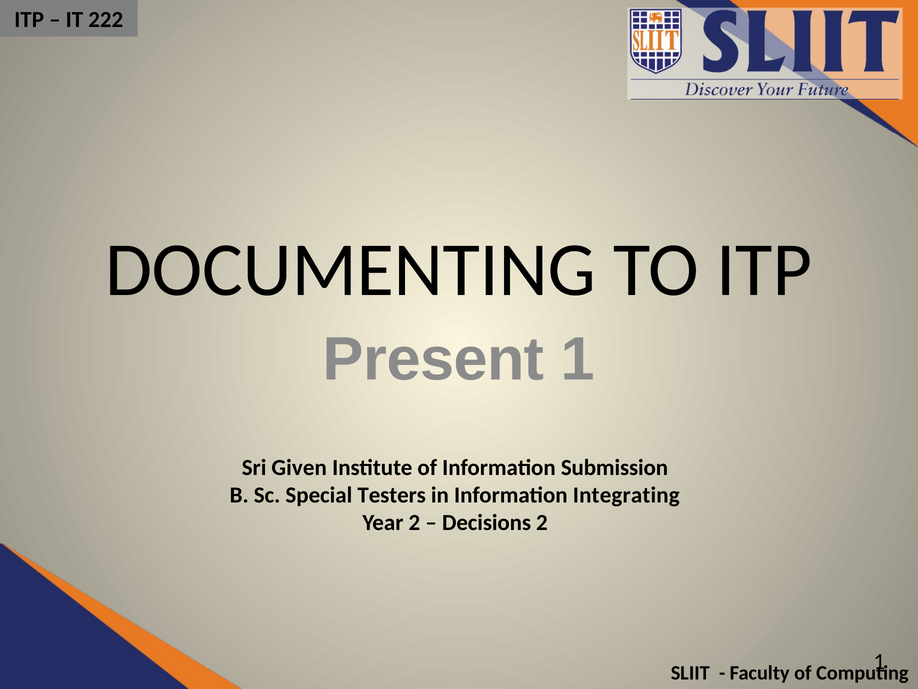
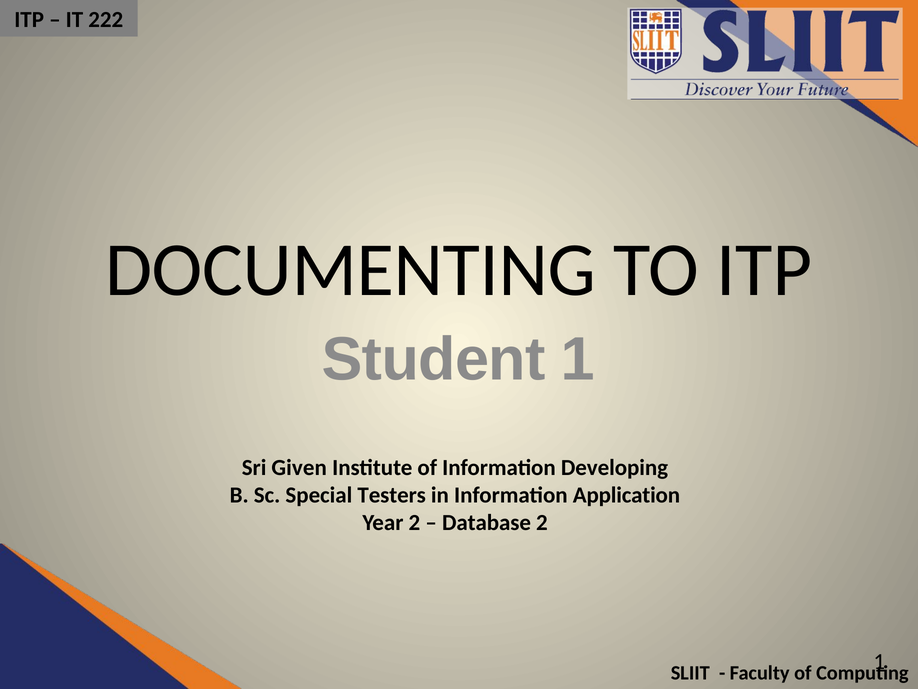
Present: Present -> Student (434, 359)
Submission: Submission -> Developing (614, 467)
Integrating: Integrating -> Application (626, 495)
Decisions: Decisions -> Database (487, 522)
